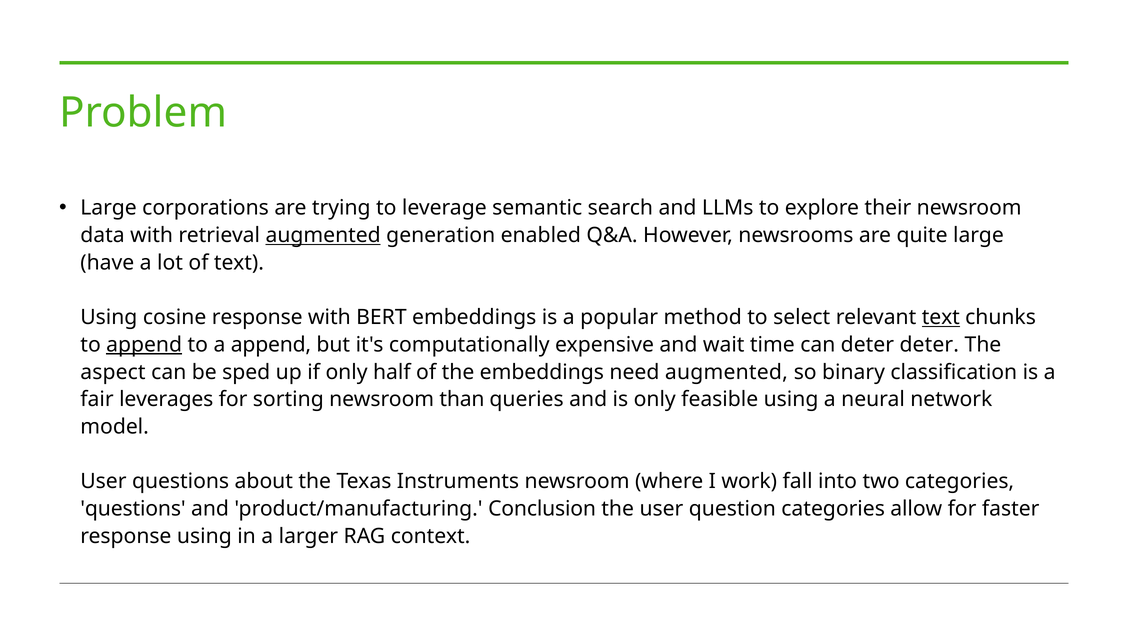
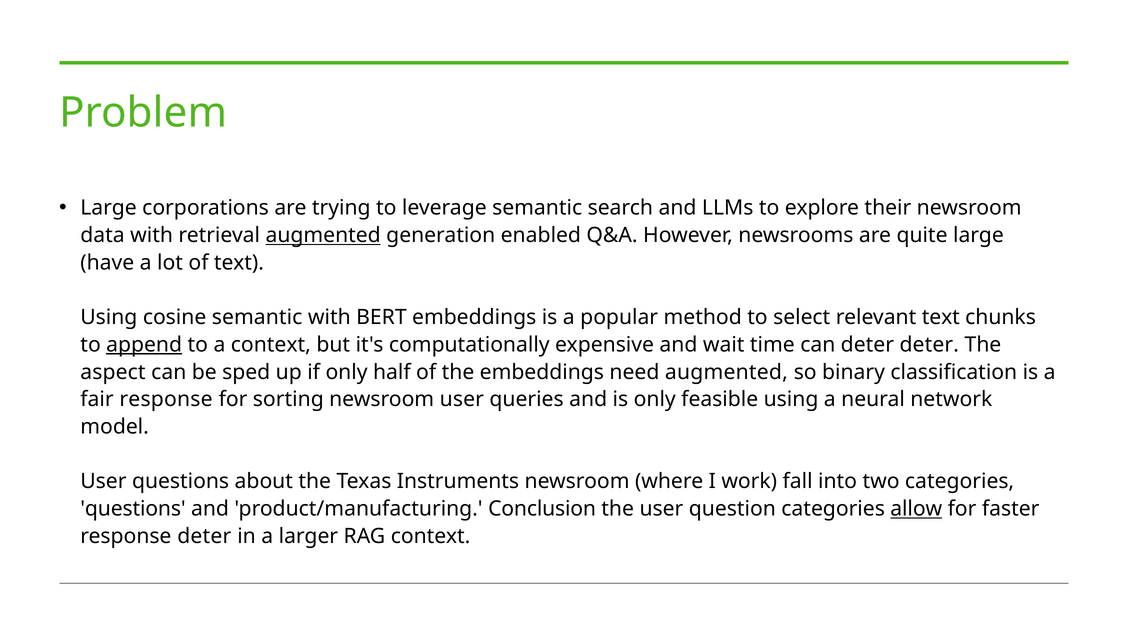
cosine response: response -> semantic (257, 318)
text underline: present -> none (941, 318)
a append: append -> context (271, 345)
fair leverages: leverages -> response (166, 400)
newsroom than: than -> user (462, 400)
allow underline: none -> present (916, 509)
response using: using -> deter (204, 537)
